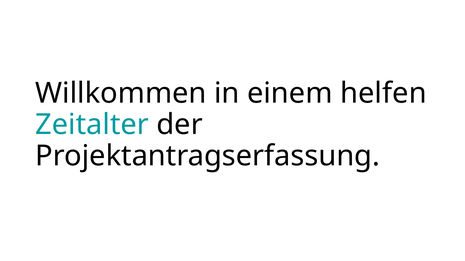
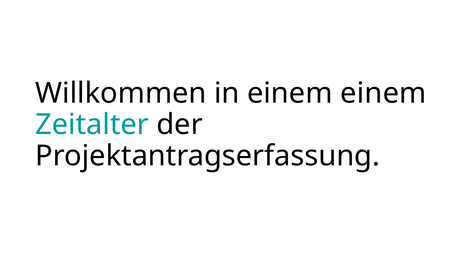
einem helfen: helfen -> einem (383, 94)
